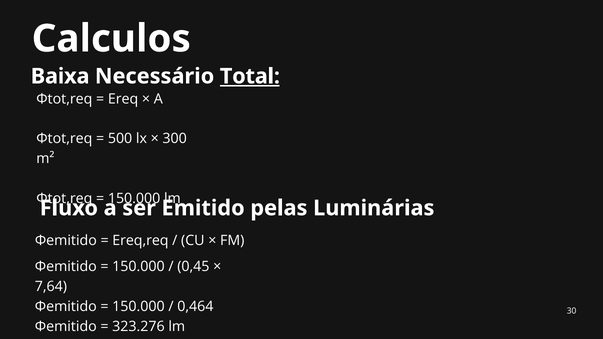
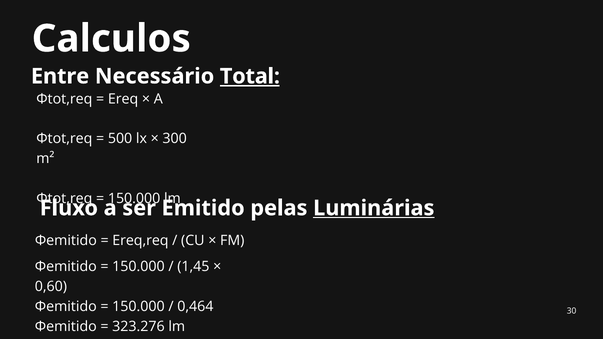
Baixa: Baixa -> Entre (60, 76)
Luminárias underline: none -> present (374, 208)
0,45: 0,45 -> 1,45 (193, 267)
7,64: 7,64 -> 0,60 (51, 287)
